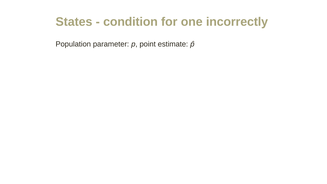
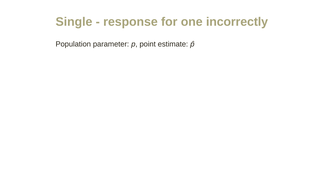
States: States -> Single (74, 22)
condition: condition -> response (130, 22)
